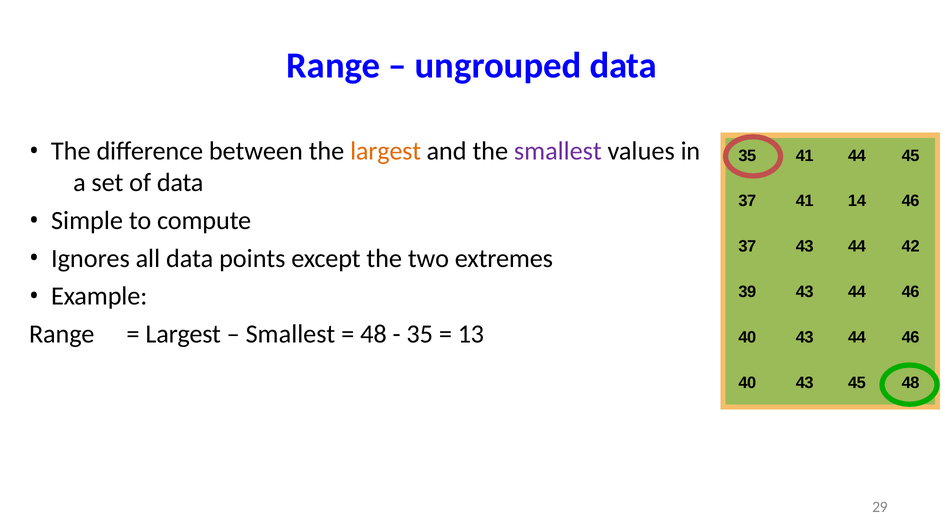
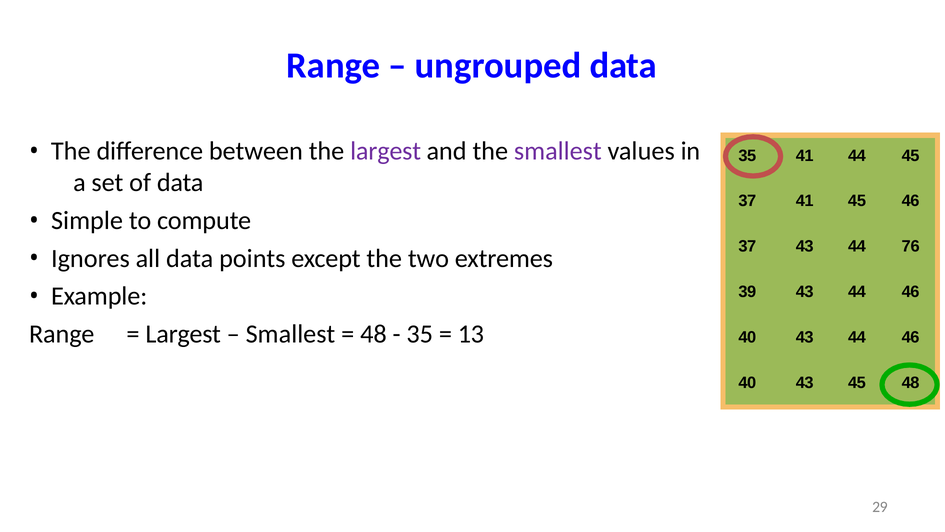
largest colour: orange -> purple (386, 151)
41 14: 14 -> 45 (857, 201)
42: 42 -> 76 (911, 246)
